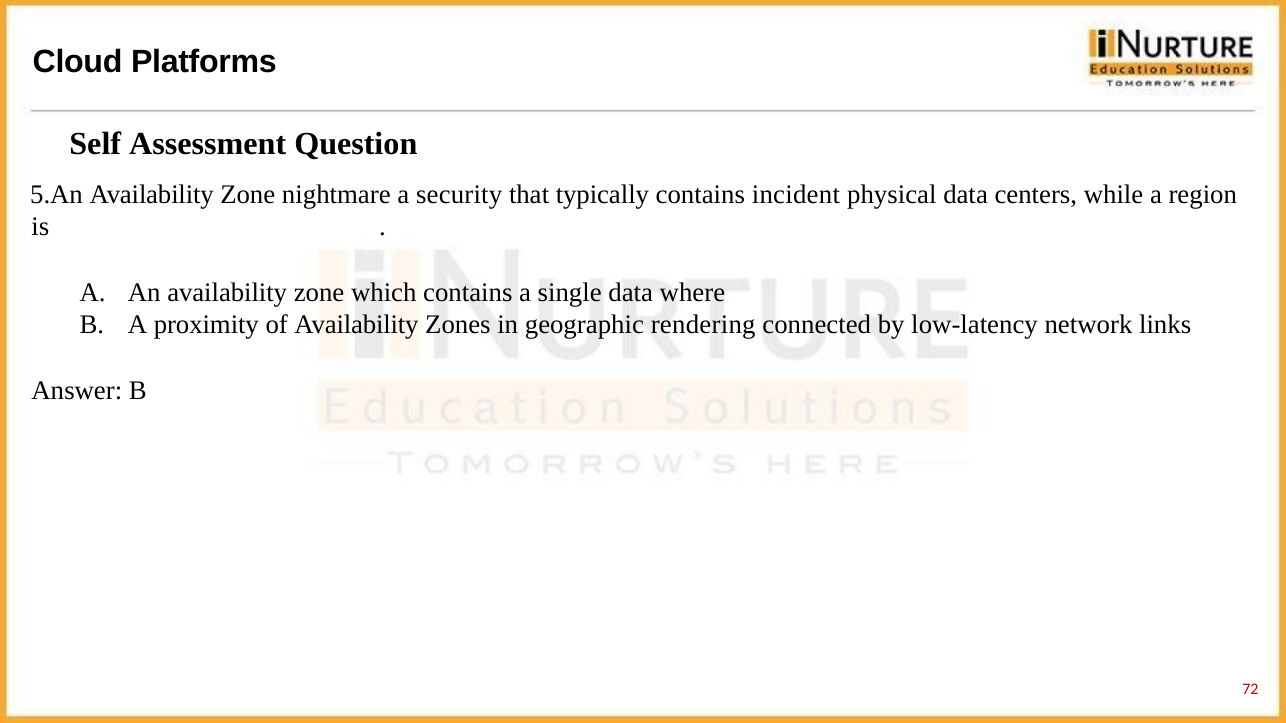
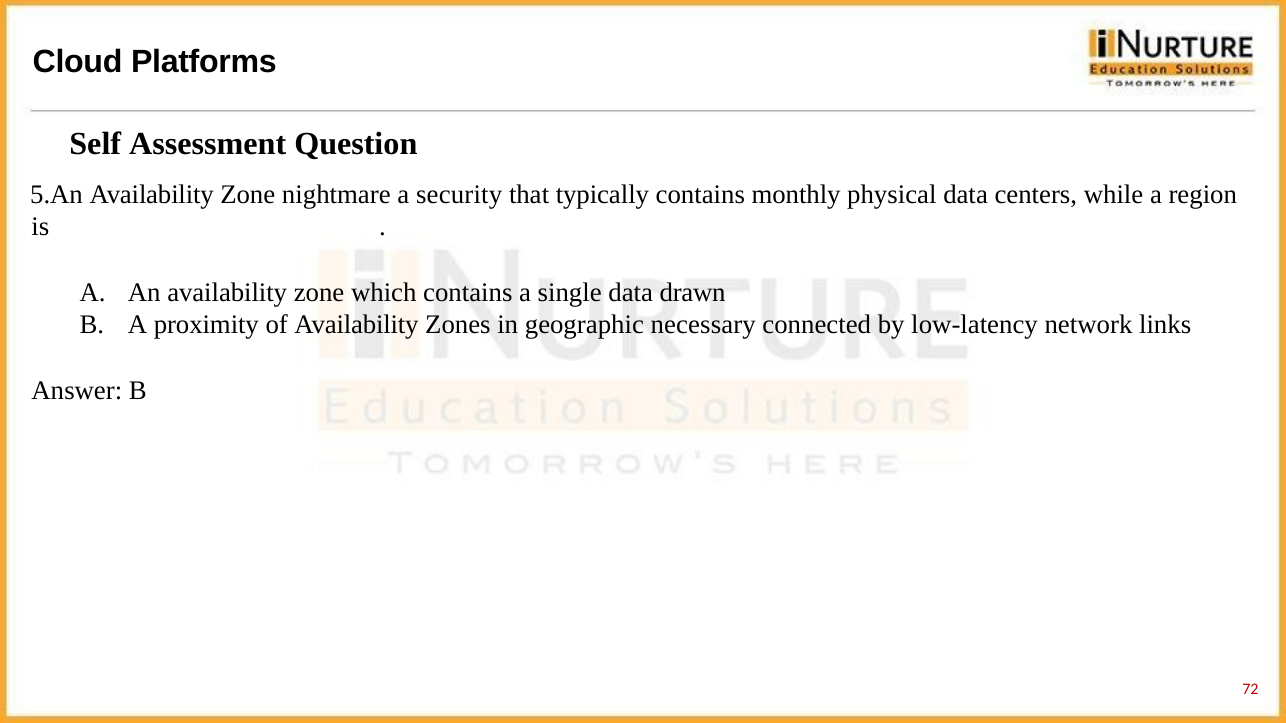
incident: incident -> monthly (796, 195)
where: where -> drawn (693, 293)
rendering: rendering -> necessary (703, 325)
